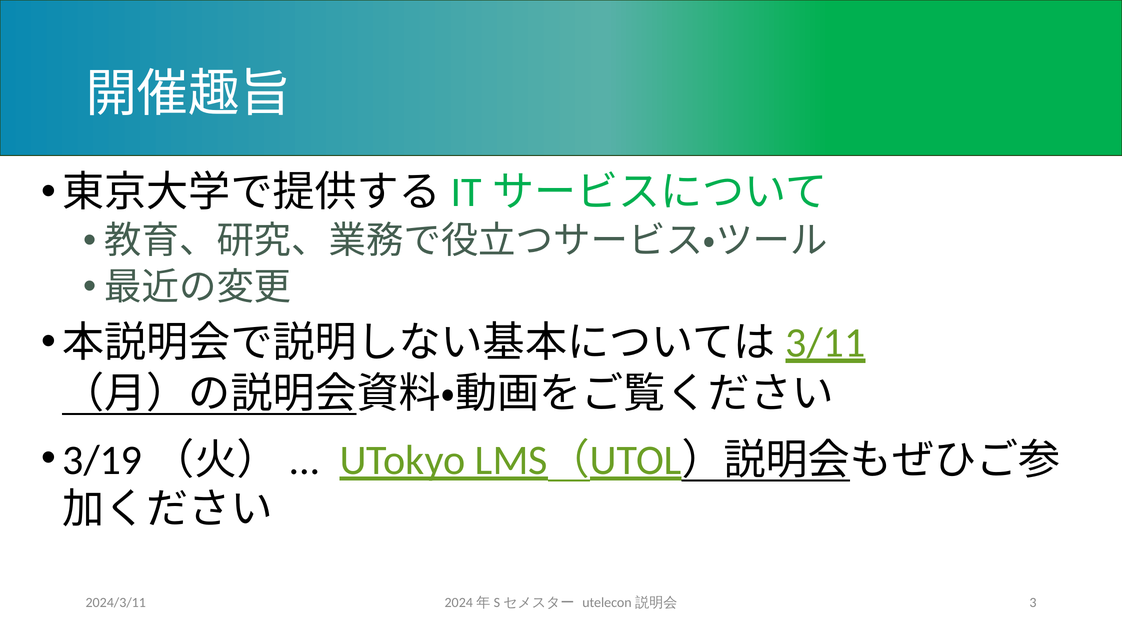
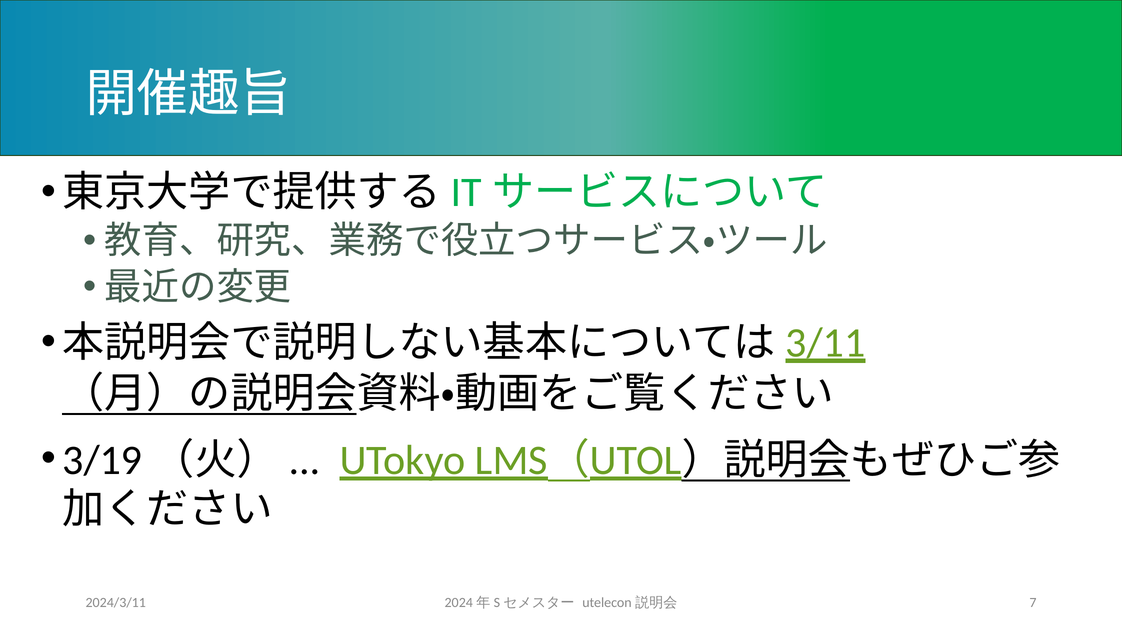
3: 3 -> 7 (1033, 603)
